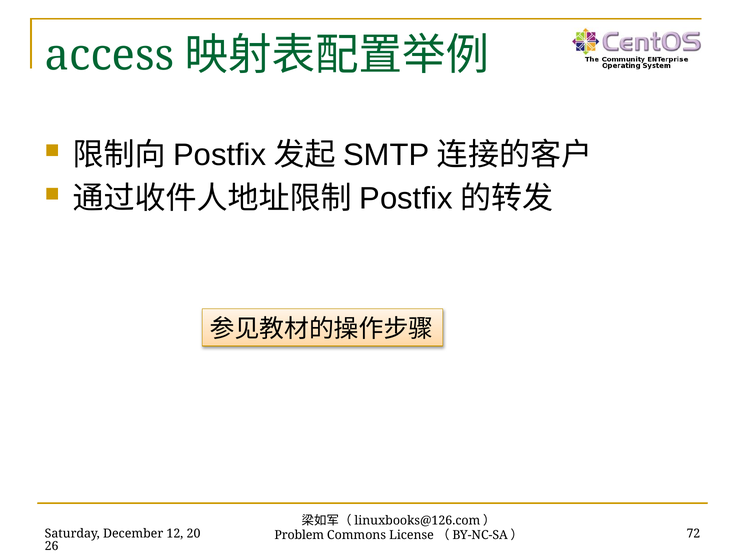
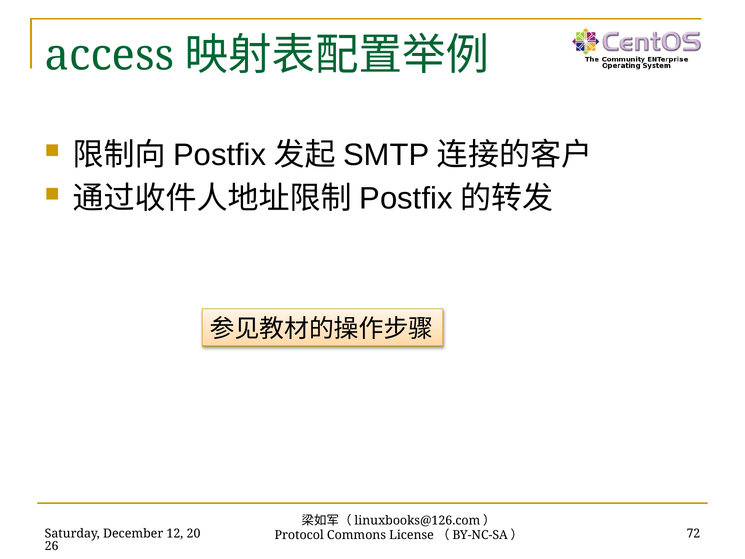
Problem: Problem -> Protocol (299, 535)
